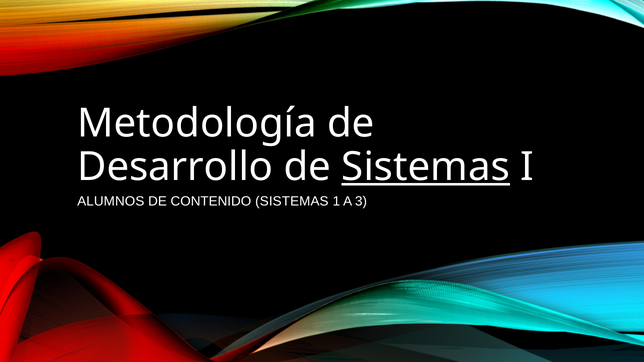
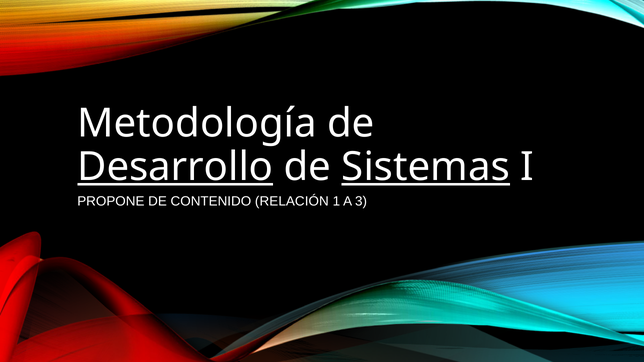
Desarrollo underline: none -> present (175, 167)
ALUMNOS: ALUMNOS -> PROPONE (111, 201)
CONTENIDO SISTEMAS: SISTEMAS -> RELACIÓN (292, 201)
